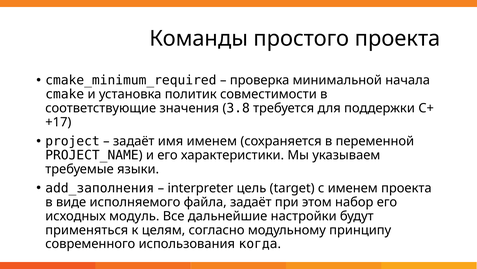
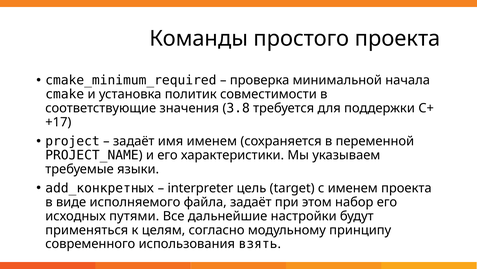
add_заполнения: add_заполнения -> add_конкретных (100, 188)
модуль: модуль -> путями (134, 216)
когда: когда -> взять (258, 243)
